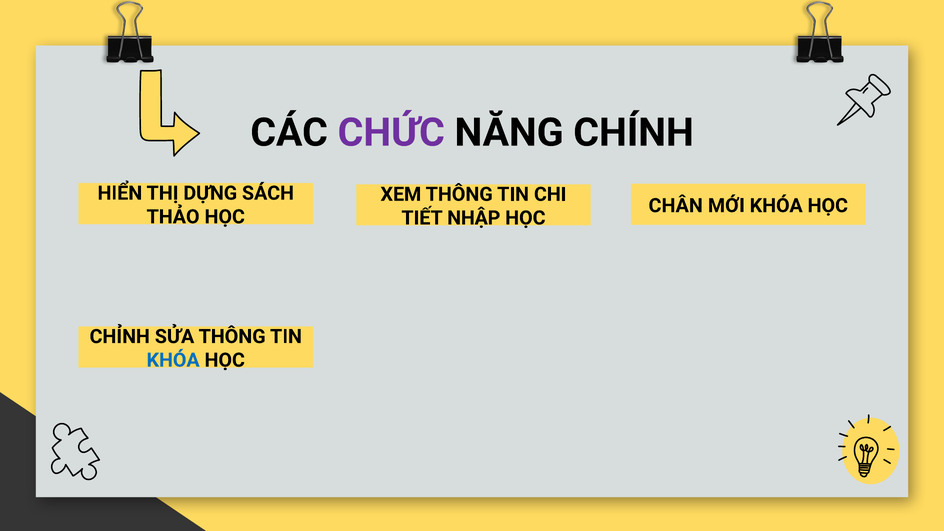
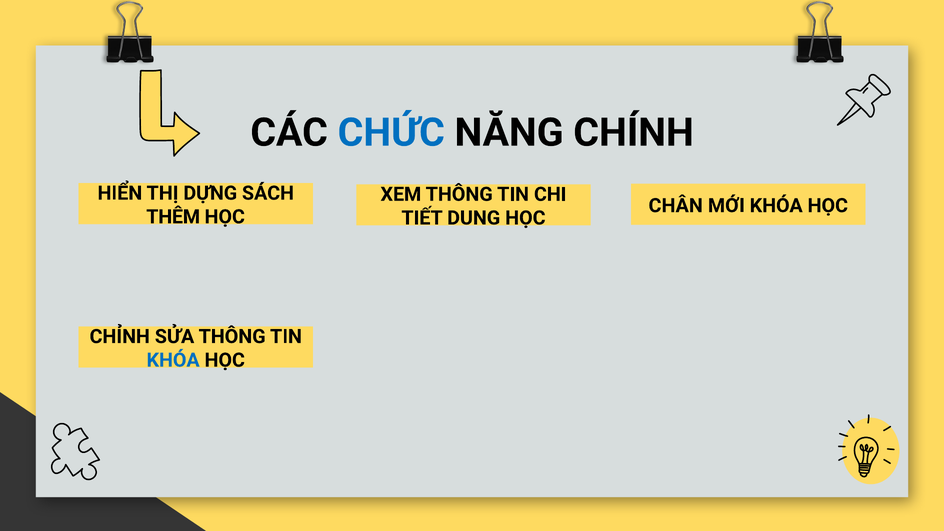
CHỨC colour: purple -> blue (391, 133)
THẢO: THẢO -> THÊM (173, 217)
NHẬP: NHẬP -> DUNG (474, 218)
